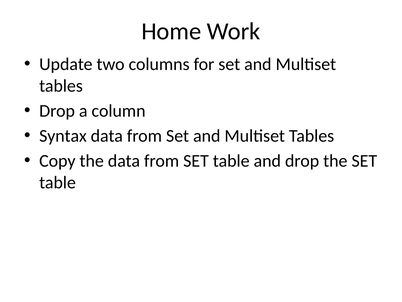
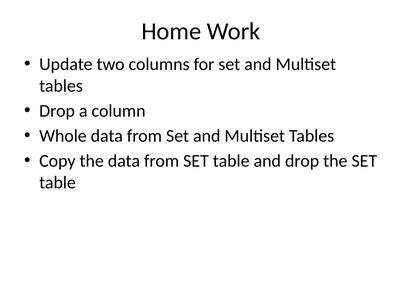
Syntax: Syntax -> Whole (63, 136)
